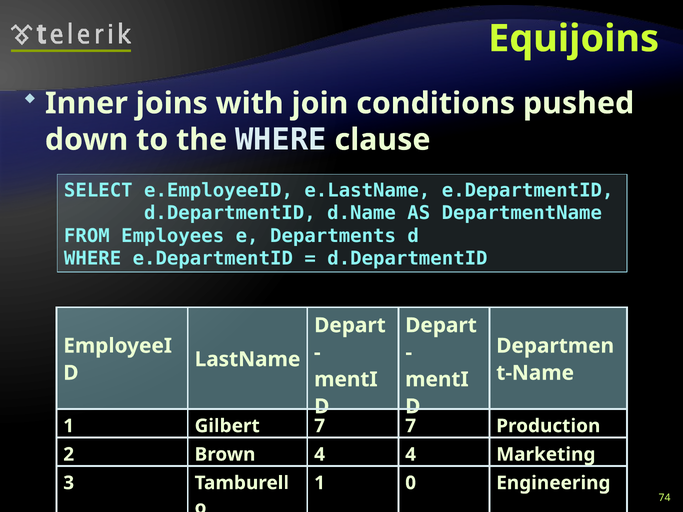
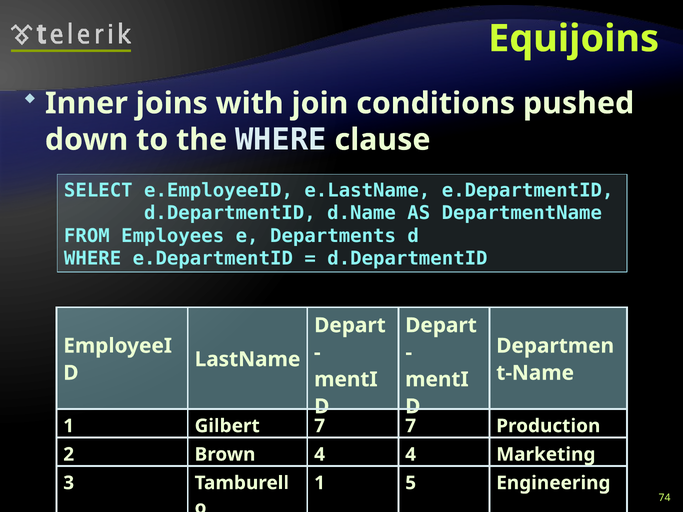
0: 0 -> 5 (411, 483)
